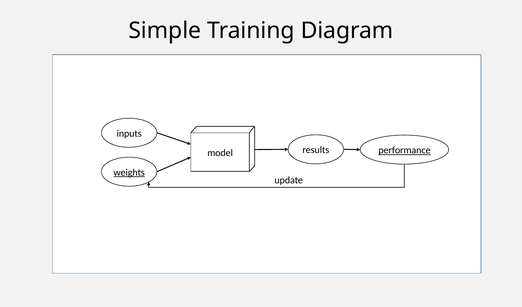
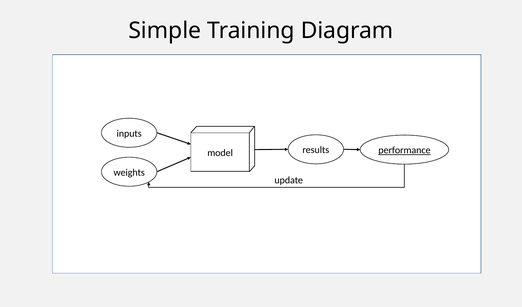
weights underline: present -> none (129, 172)
